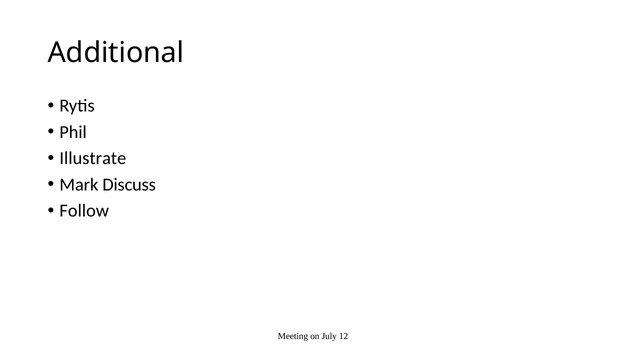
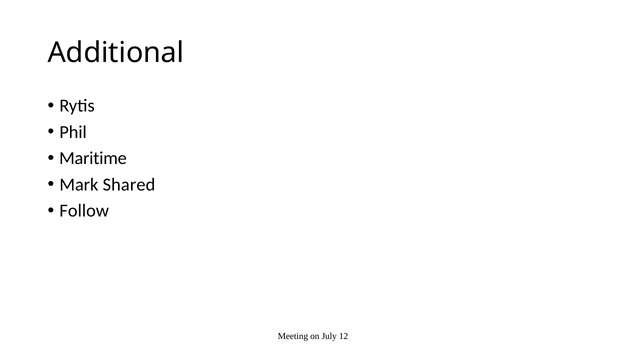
Illustrate: Illustrate -> Maritime (93, 158)
Discuss: Discuss -> Shared (129, 185)
